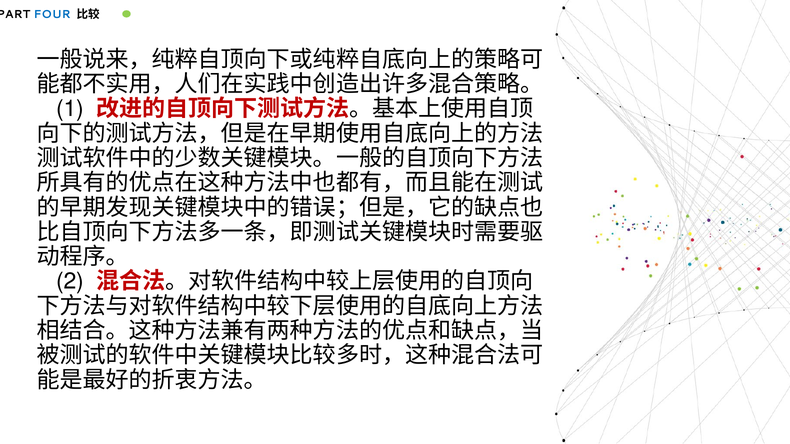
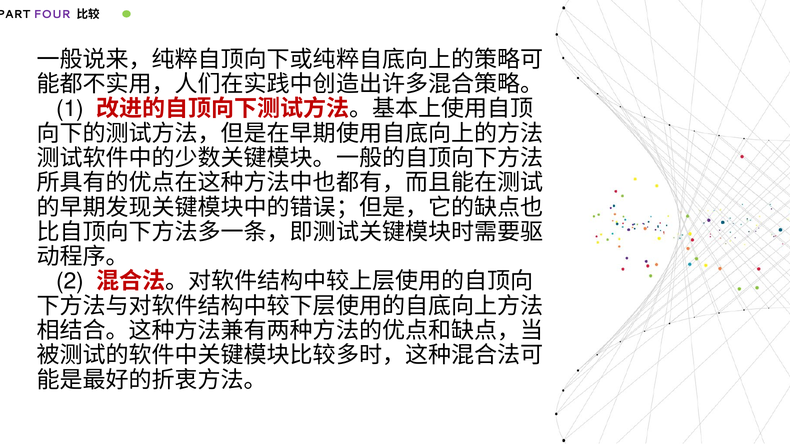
FOUR colour: blue -> purple (52, 15)
